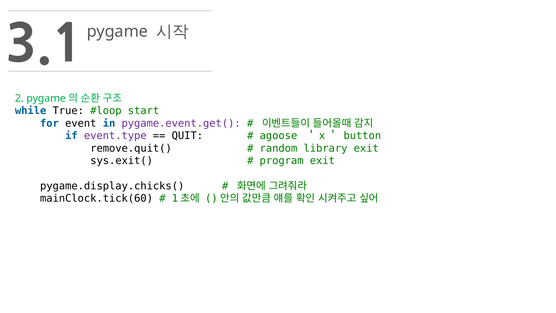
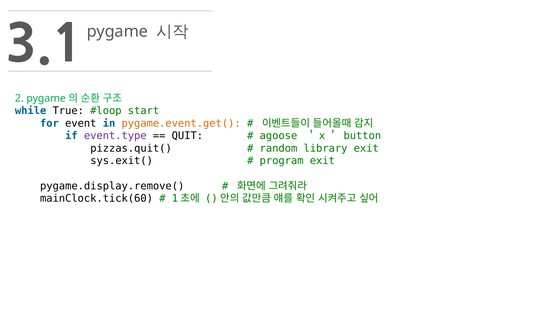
pygame.event.get( colour: purple -> orange (181, 123)
remove.quit(: remove.quit( -> pizzas.quit( (131, 148)
pygame.display.chicks(: pygame.display.chicks( -> pygame.display.remove( (112, 186)
